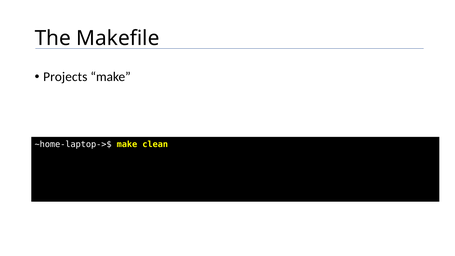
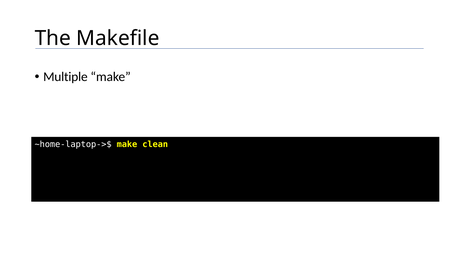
Projects: Projects -> Multiple (65, 77)
